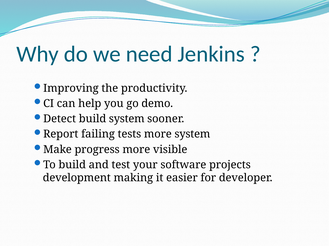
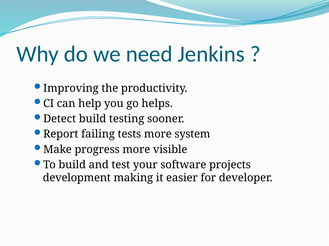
demo: demo -> helps (157, 104)
build system: system -> testing (127, 119)
